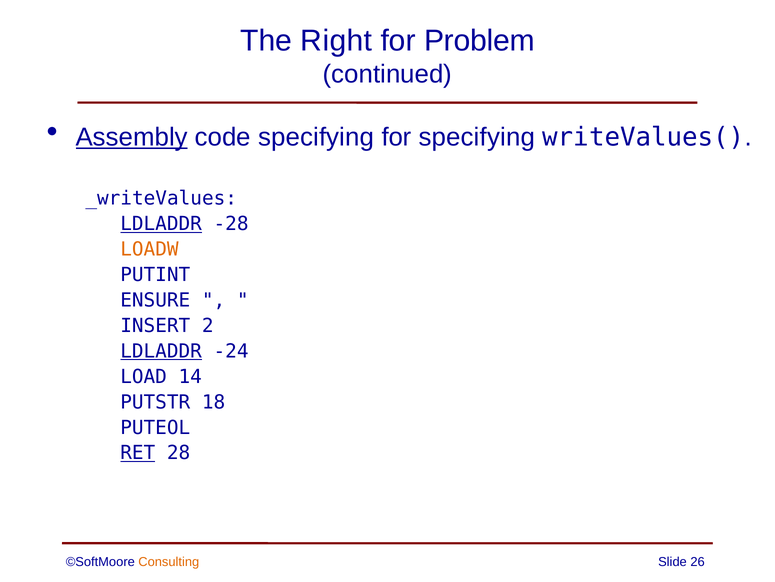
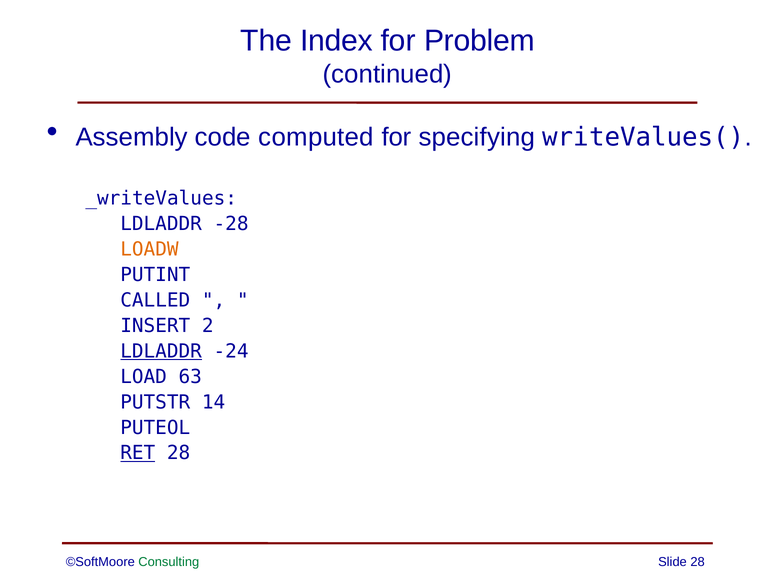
Right: Right -> Index (337, 41)
Assembly underline: present -> none (132, 137)
code specifying: specifying -> computed (316, 137)
LDLADDR underline: present -> none (161, 224)
ENSURE: ENSURE -> CALLED (155, 300)
14: 14 -> 63 (190, 376)
18: 18 -> 14 (214, 402)
Consulting colour: orange -> green (169, 561)
Slide 26: 26 -> 28 (698, 561)
